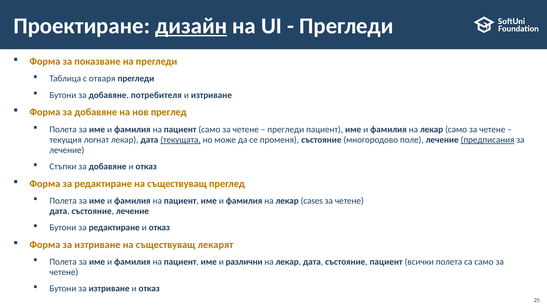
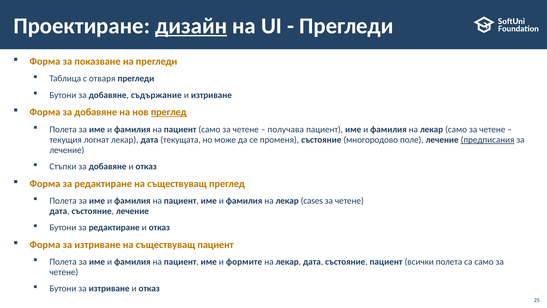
потребителя: потребителя -> съдържание (156, 95)
преглед underline: none -> present (169, 112)
прегледи: прегледи -> получава (286, 129)
текущата underline: present -> none (181, 140)
съществуващ лекарят: лекарят -> пациент (216, 244)
различни: различни -> формите (244, 262)
